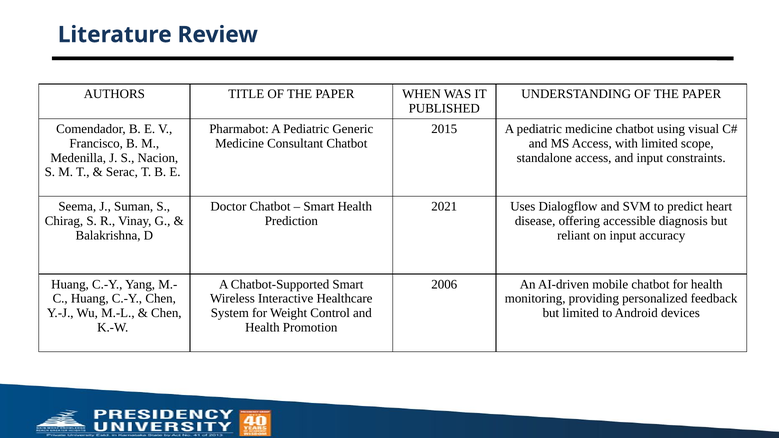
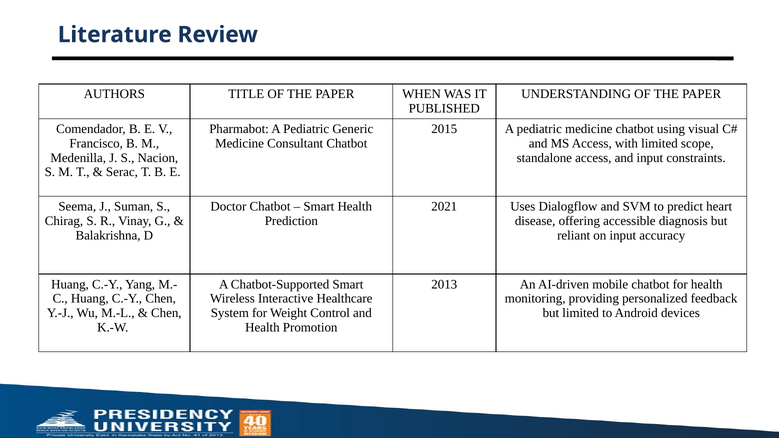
2006: 2006 -> 2013 (444, 284)
